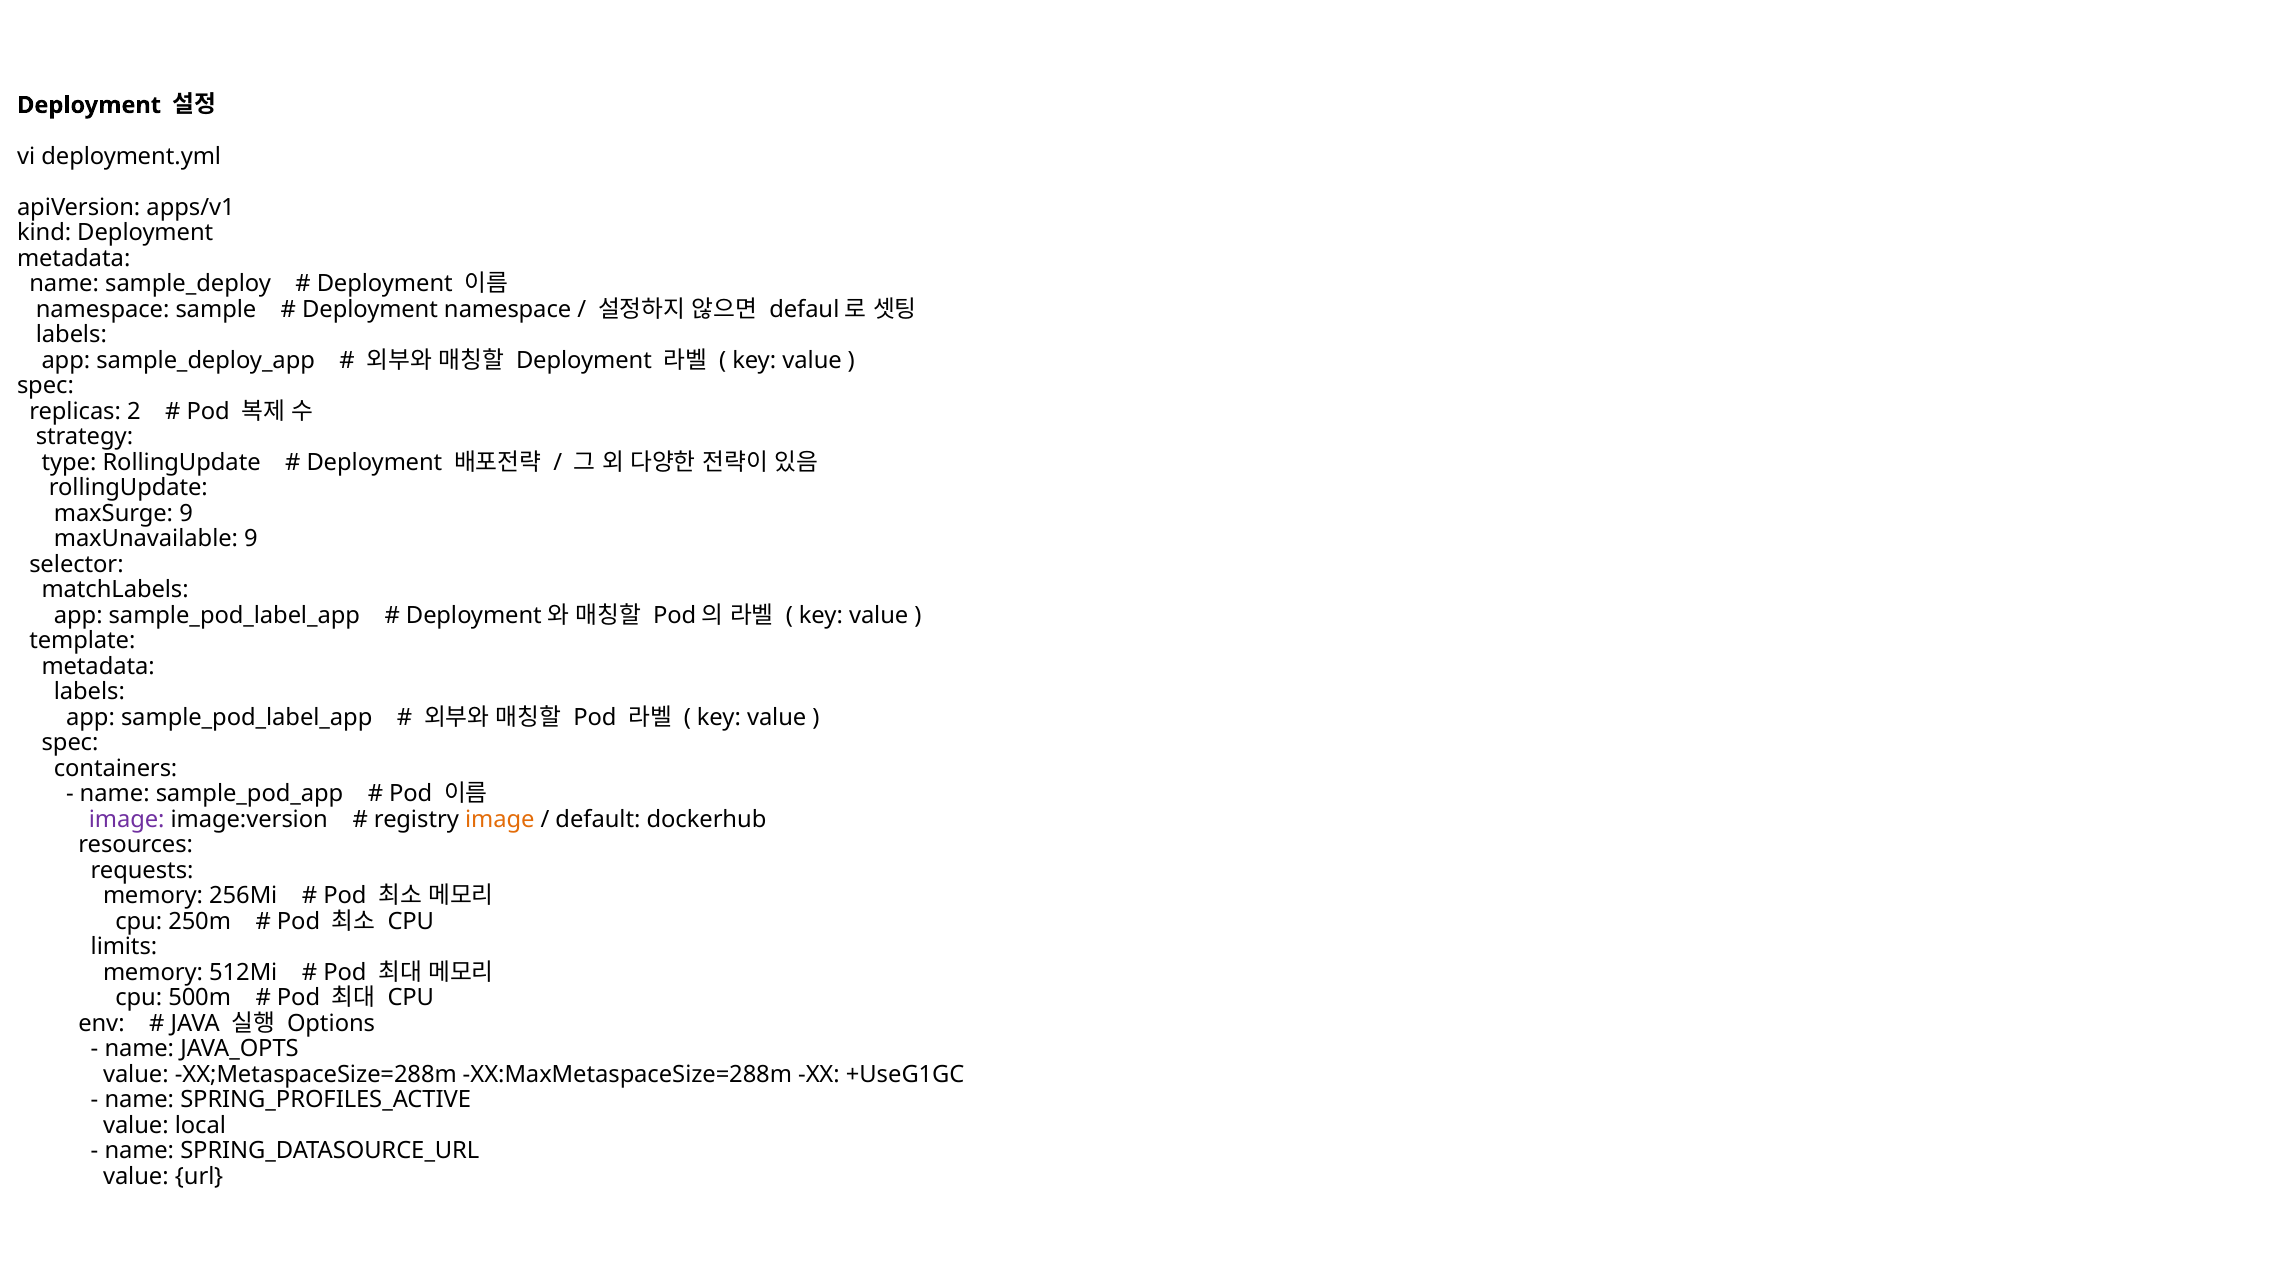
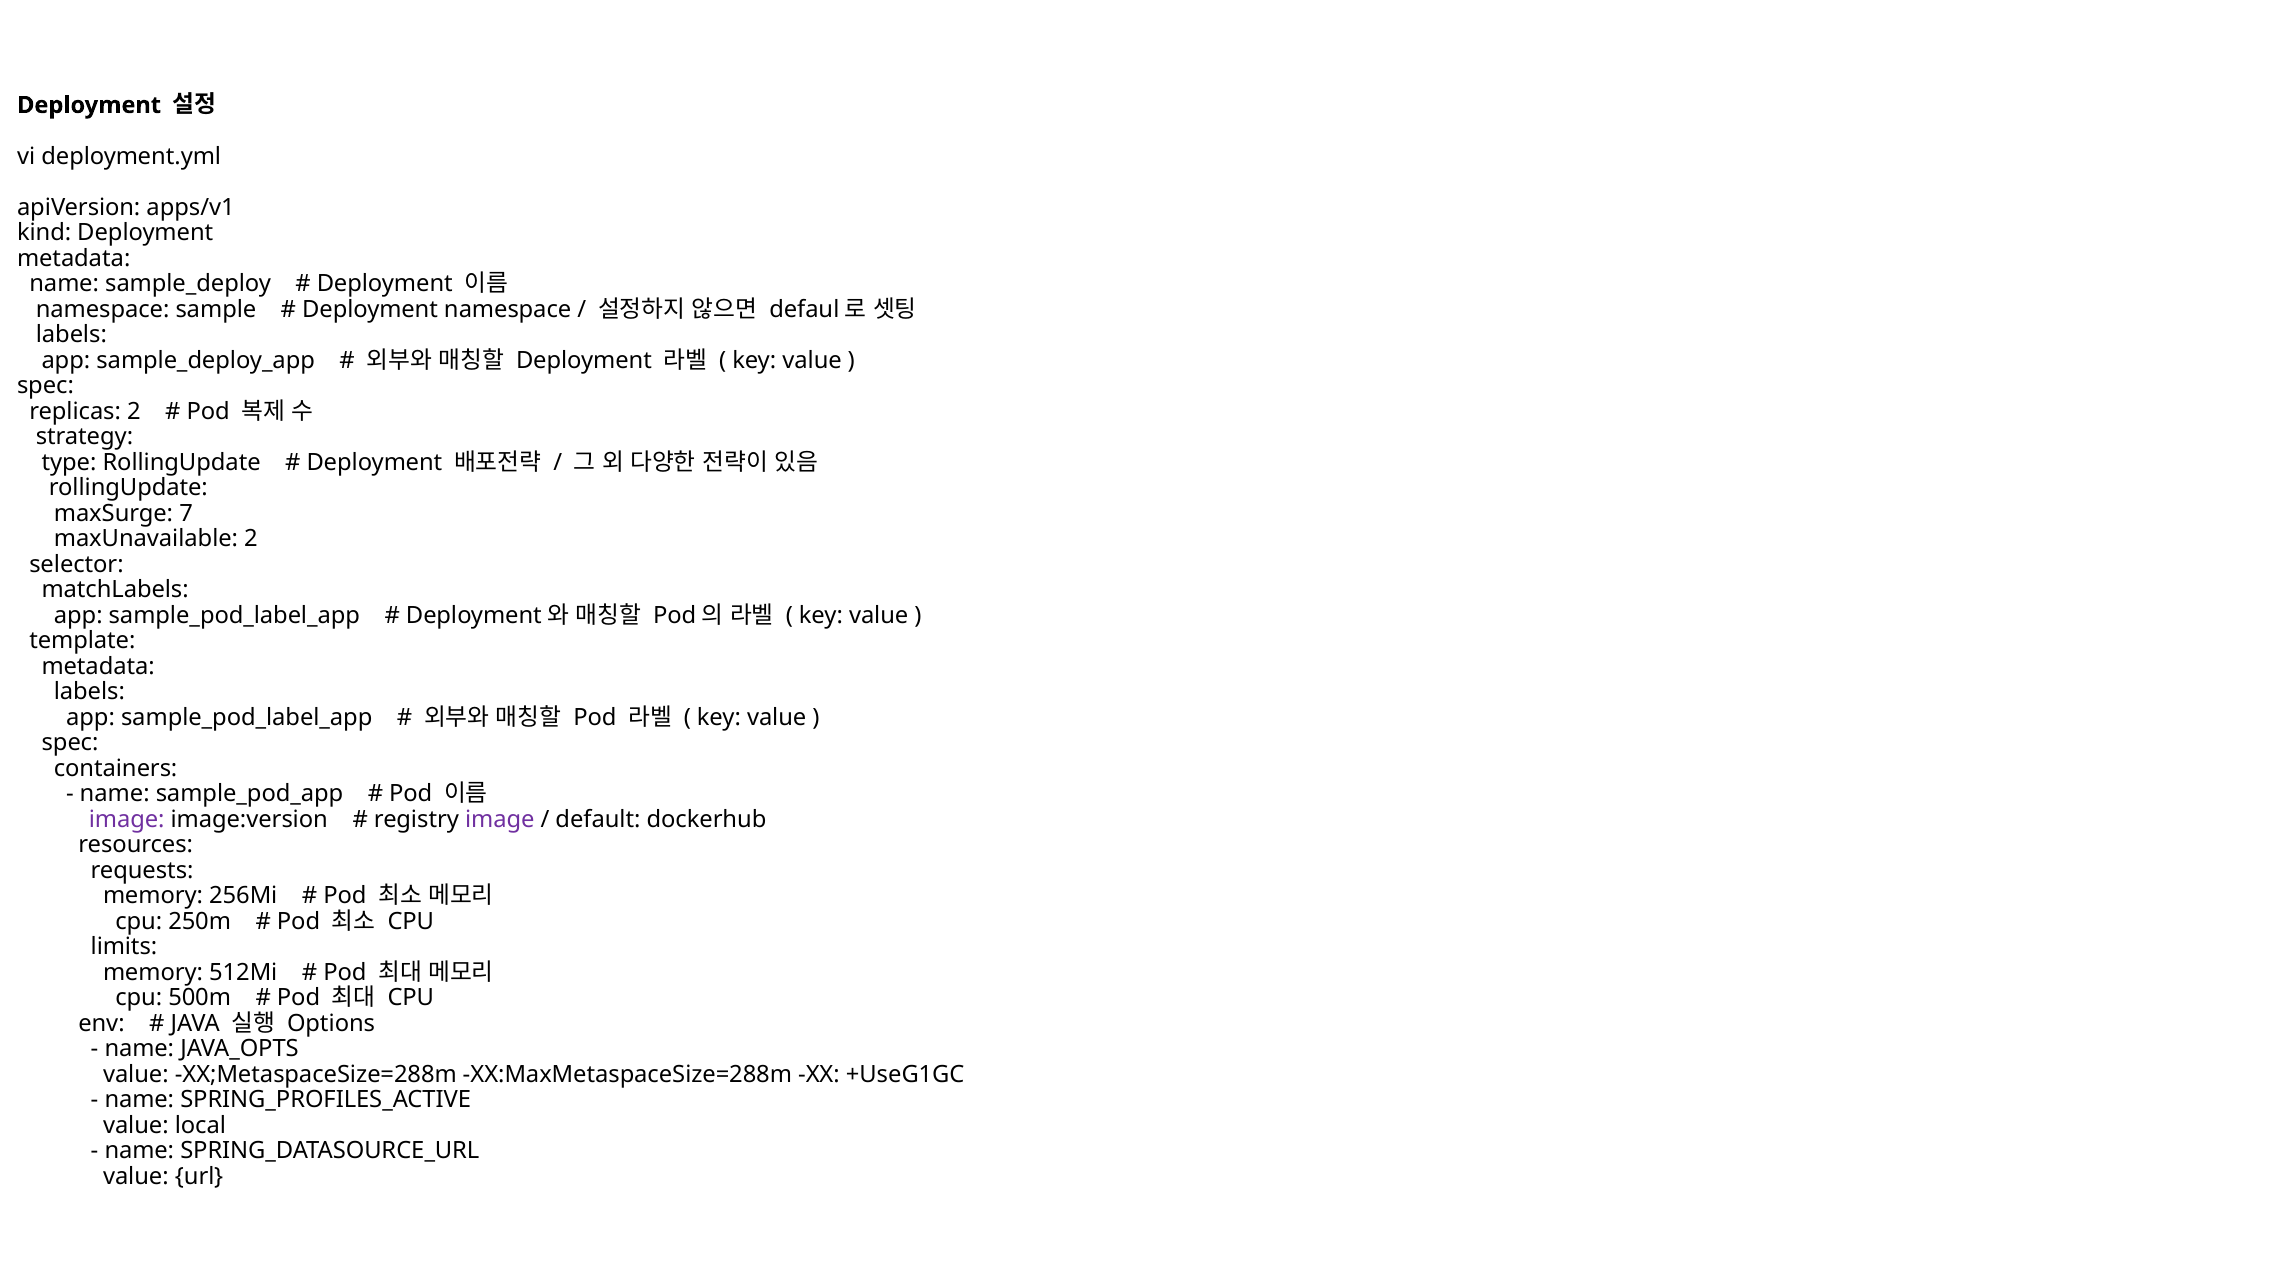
maxSurge 9: 9 -> 7 (186, 513)
maxUnavailable 9: 9 -> 2 (251, 539)
image colour: orange -> purple (500, 820)
